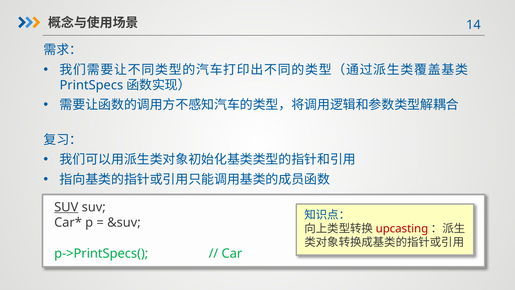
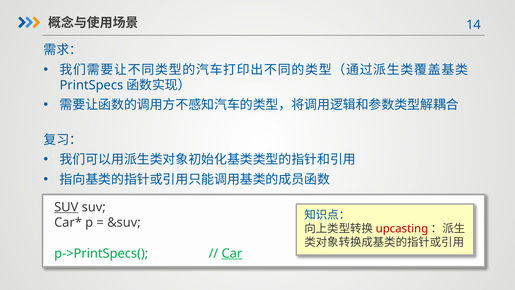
Car underline: none -> present (232, 253)
